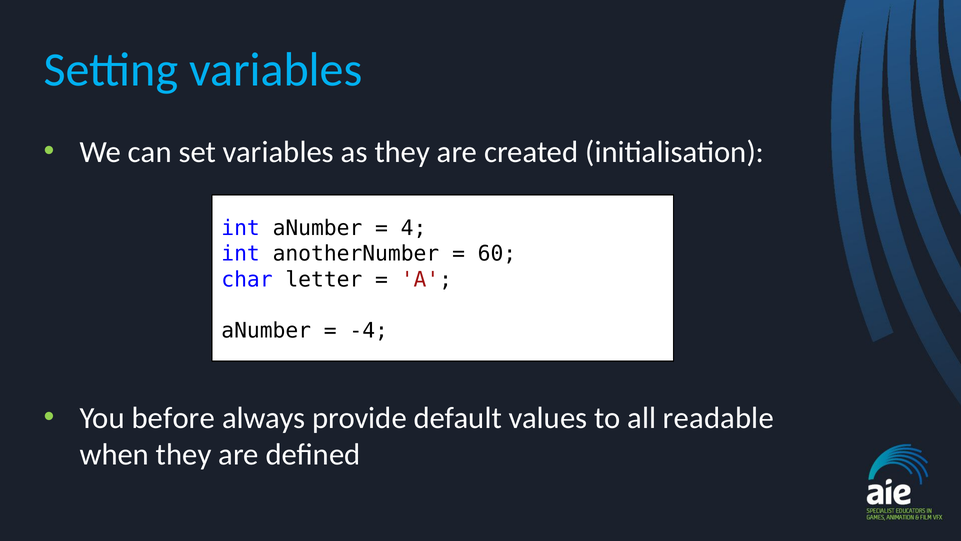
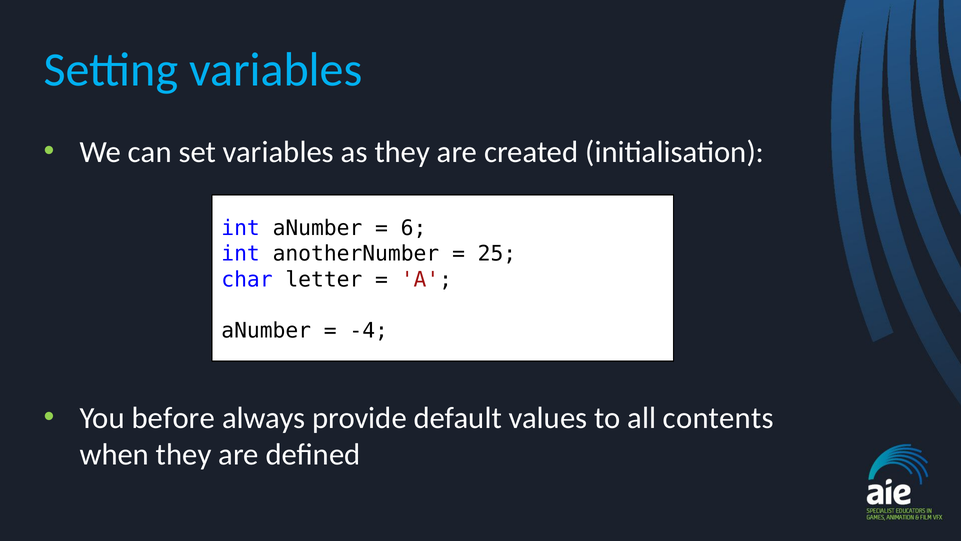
4: 4 -> 6 (414, 228)
60: 60 -> 25 (497, 254)
readable: readable -> contents (718, 418)
